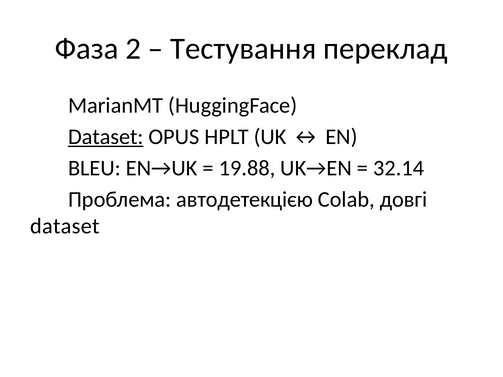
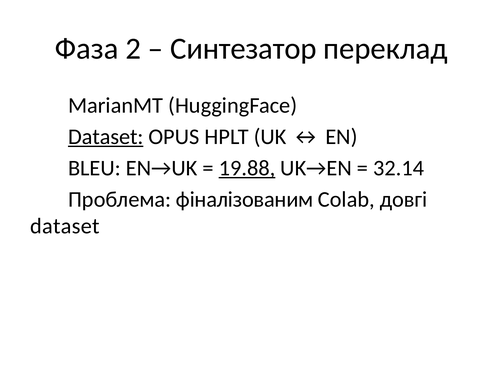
Тестування: Тестування -> Синтезатор (243, 49)
19.88 underline: none -> present (247, 168)
автодетекцією: автодетекцією -> фіналізованим (245, 199)
